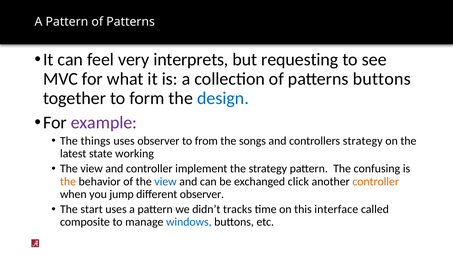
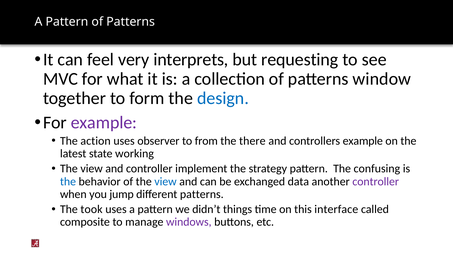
patterns buttons: buttons -> window (382, 79)
things: things -> action (96, 141)
songs: songs -> there (252, 141)
controllers strategy: strategy -> example (363, 141)
the colour: orange -> blue (68, 181)
click: click -> data (298, 181)
controller colour: orange -> purple (376, 181)
different observer: observer -> patterns (202, 194)
start: start -> took (92, 209)
tracks: tracks -> things (238, 209)
windows colour: blue -> purple (189, 222)
